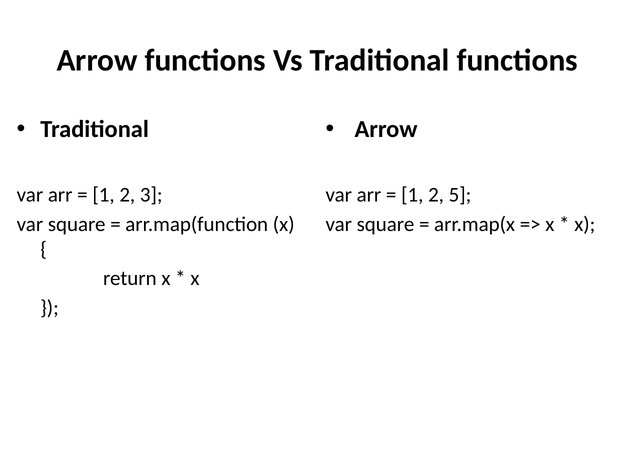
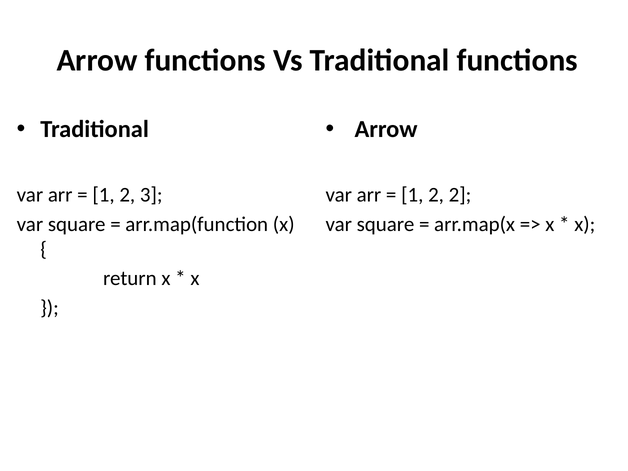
2 5: 5 -> 2 (460, 195)
